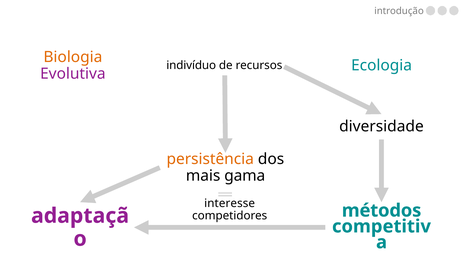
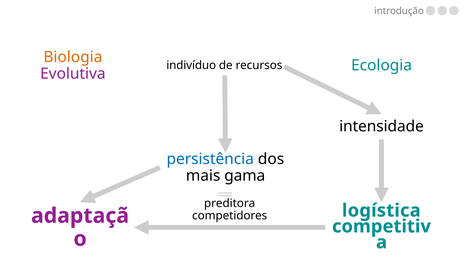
diversidade: diversidade -> intensidade (382, 126)
persistência colour: orange -> blue (210, 159)
interesse: interesse -> preditora (230, 203)
métodos: métodos -> logística (381, 211)
